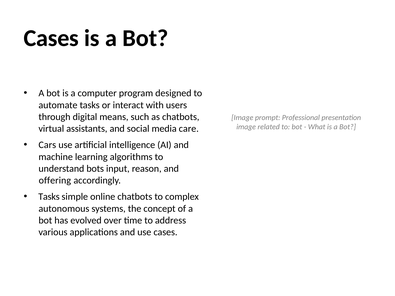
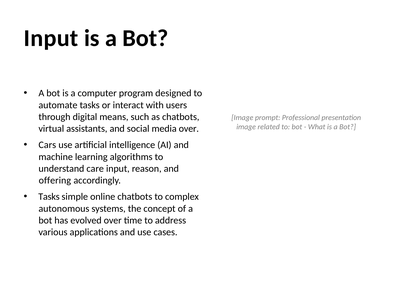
Cases: Cases -> Input (51, 38)
media care: care -> over (189, 129)
bots: bots -> care (95, 169)
